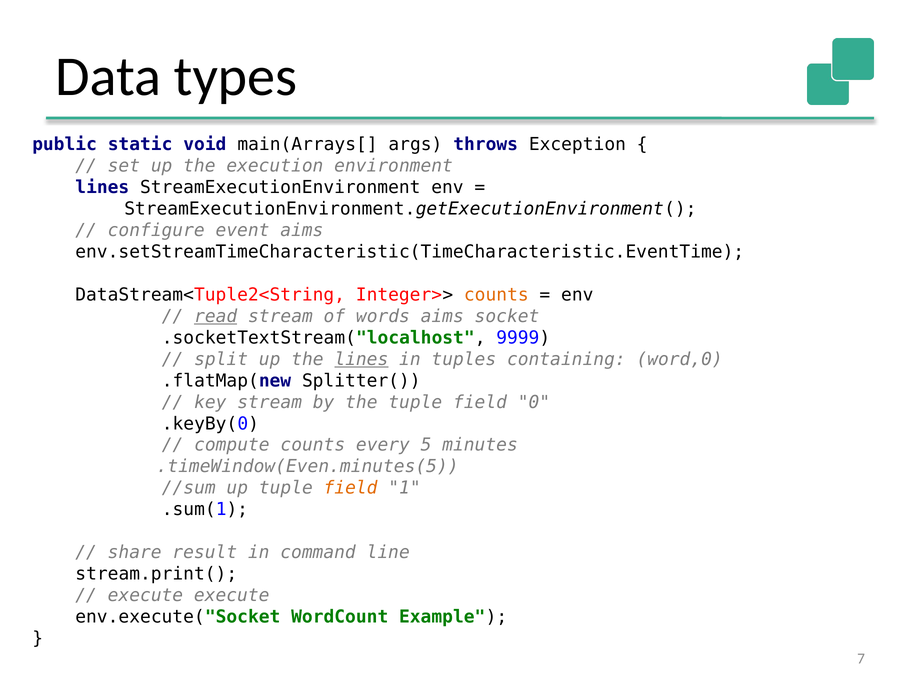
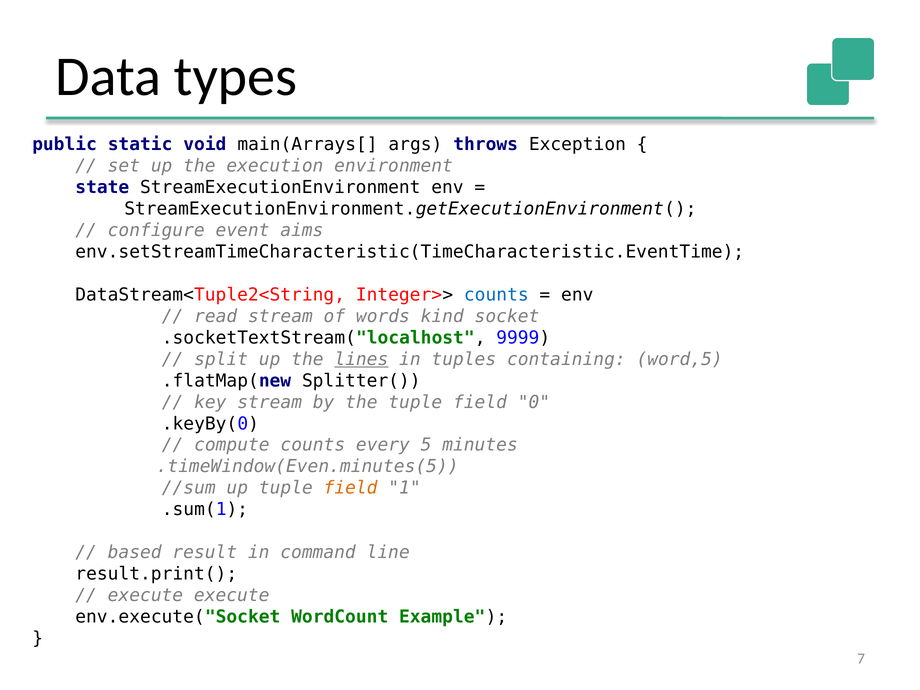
lines: lines -> state (102, 187)
counts colour: orange -> blue (496, 295)
read underline: present -> none (216, 316)
words aims: aims -> kind (442, 316)
word,0: word,0 -> word,5 (680, 359)
share: share -> based (135, 552)
stream.print(: stream.print( -> result.print( (156, 574)
